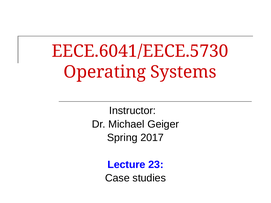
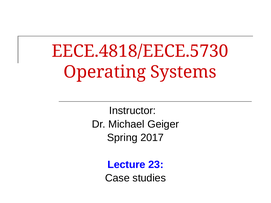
EECE.6041/EECE.5730: EECE.6041/EECE.5730 -> EECE.4818/EECE.5730 (140, 51)
